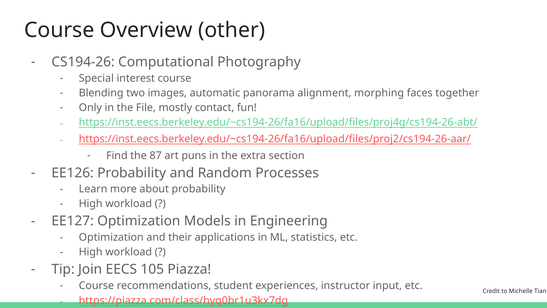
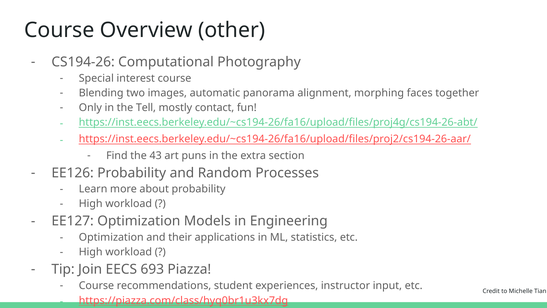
File: File -> Tell (146, 107)
87: 87 -> 43 (156, 155)
105: 105 -> 693 (152, 269)
